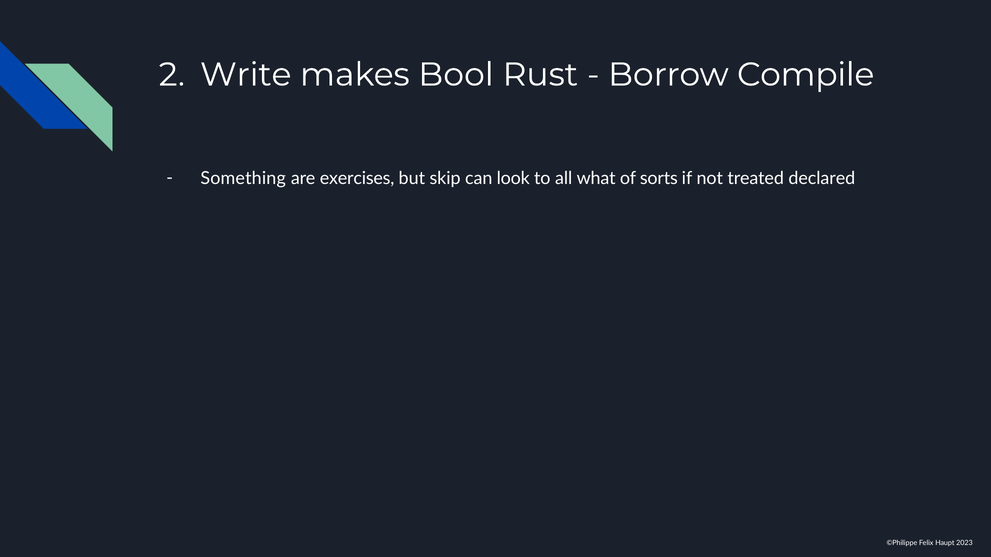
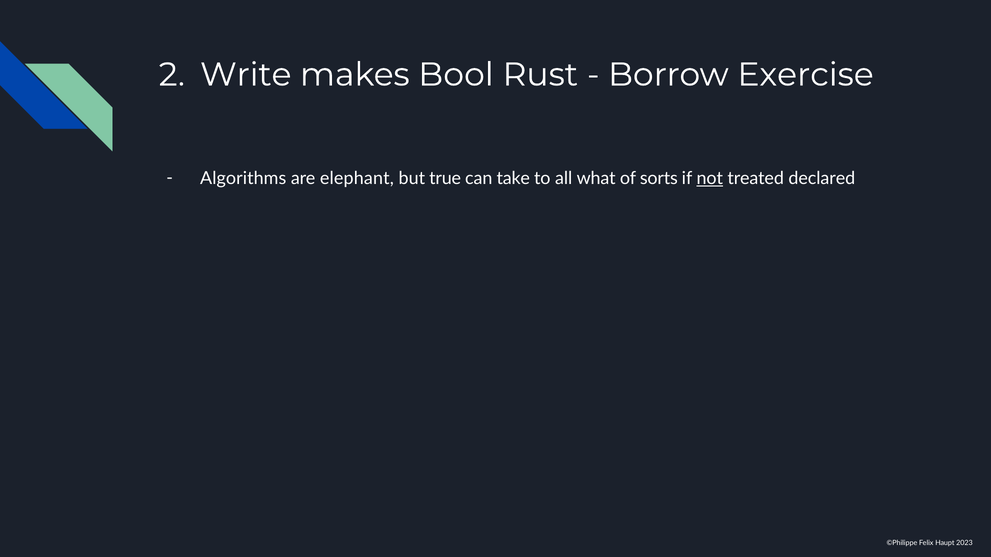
Compile: Compile -> Exercise (806, 75)
Something: Something -> Algorithms (243, 178)
exercises: exercises -> elephant (357, 178)
skip: skip -> true (445, 178)
look: look -> take (513, 178)
not underline: none -> present (710, 178)
